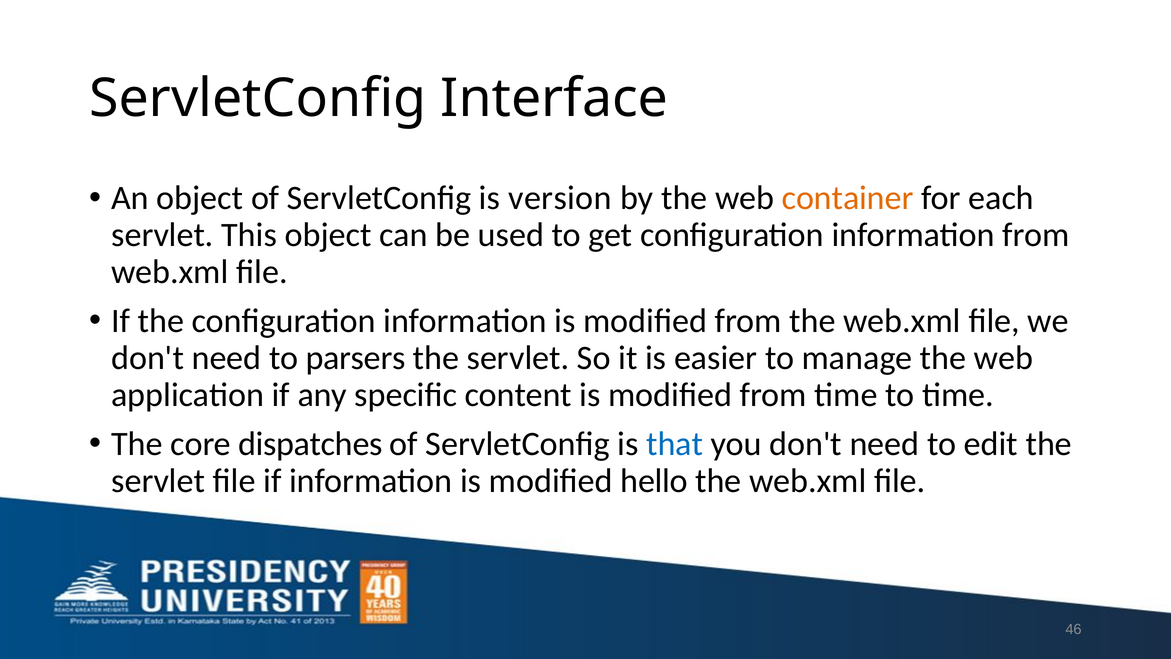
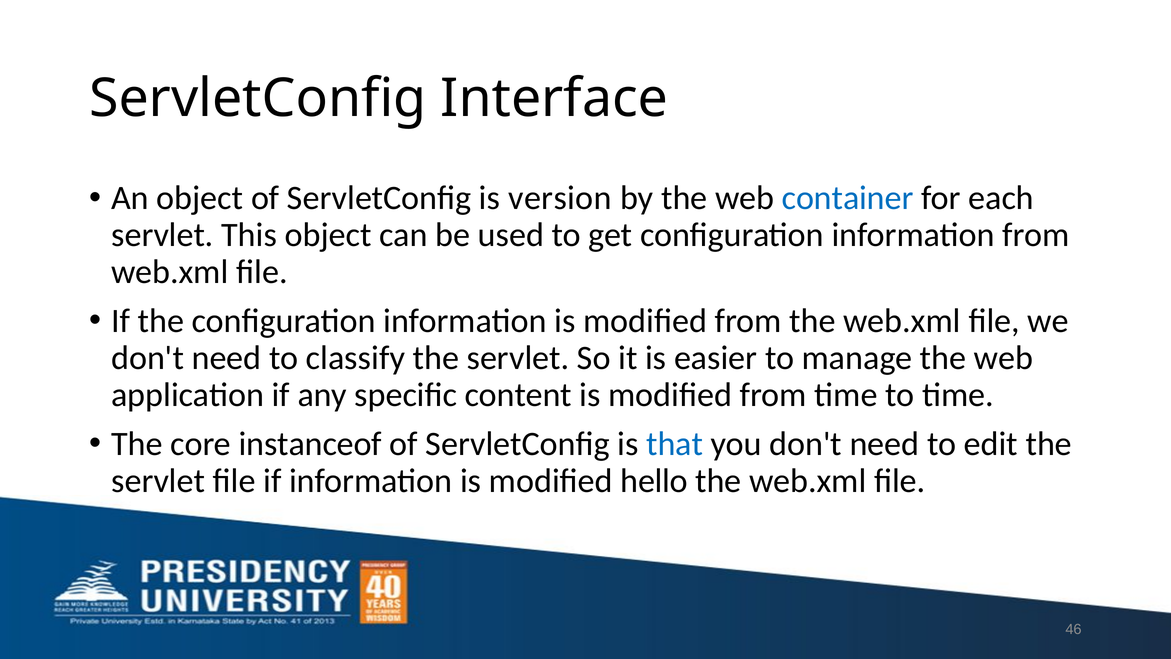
container colour: orange -> blue (848, 198)
parsers: parsers -> classify (355, 358)
dispatches: dispatches -> instanceof (310, 444)
